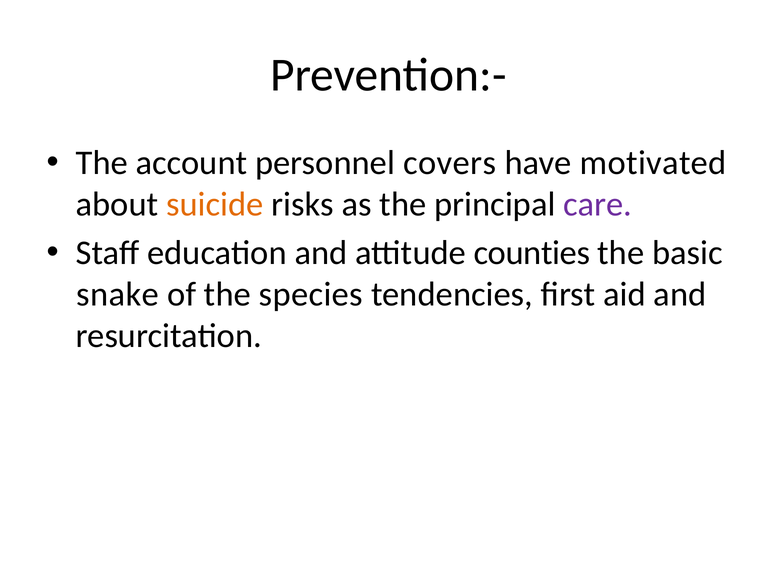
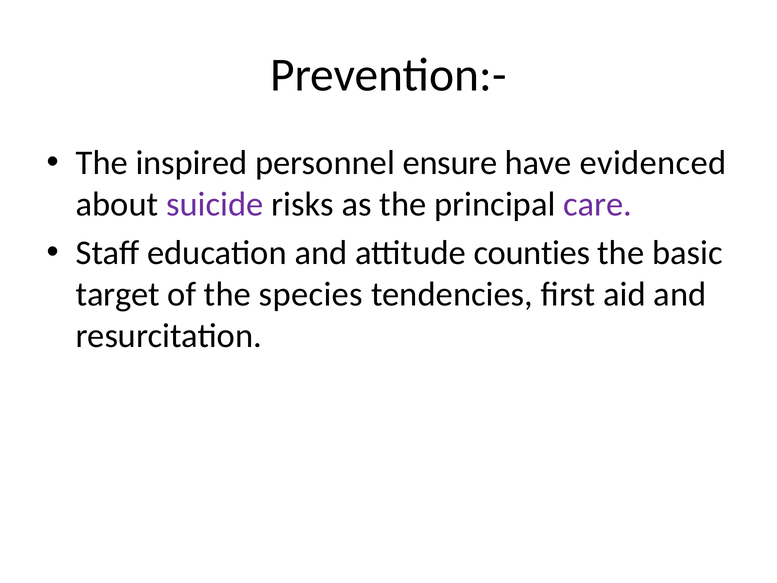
account: account -> inspired (192, 163)
covers: covers -> ensure (450, 163)
motivated: motivated -> evidenced (653, 163)
suicide colour: orange -> purple (215, 204)
snake: snake -> target (118, 294)
